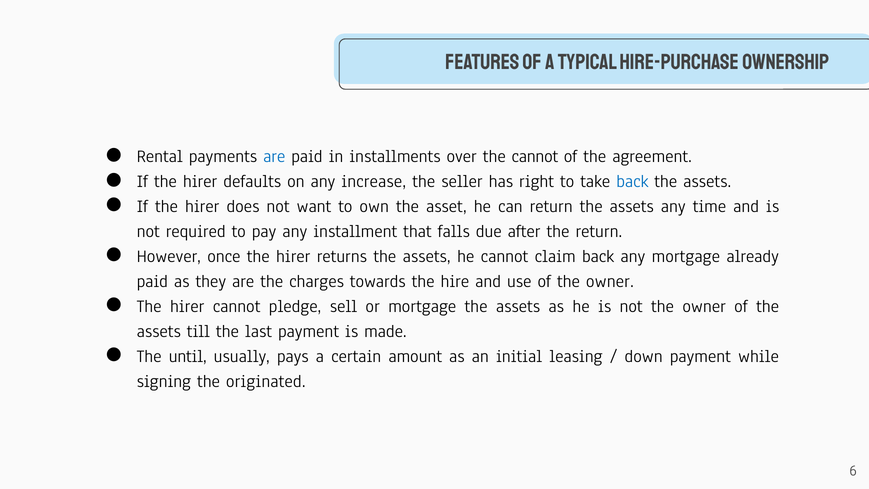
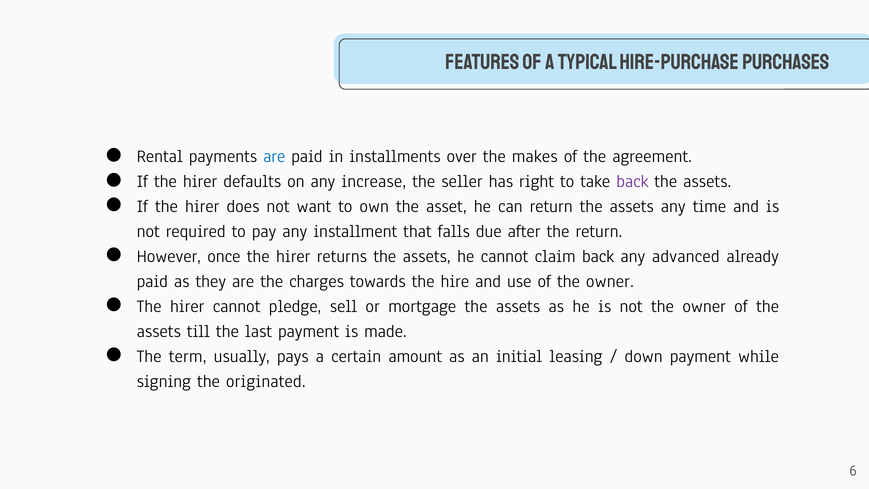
ownership: ownership -> purchases (786, 62)
the cannot: cannot -> makes (535, 156)
back colour: blue -> purple (632, 181)
any mortgage: mortgage -> advanced (686, 256)
until: until -> term (188, 356)
